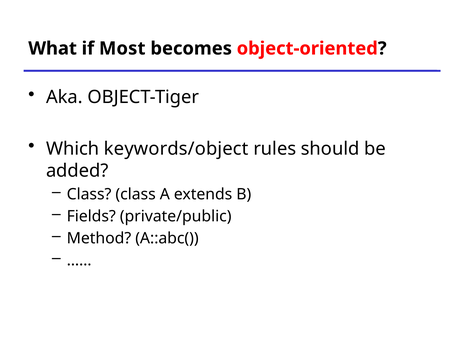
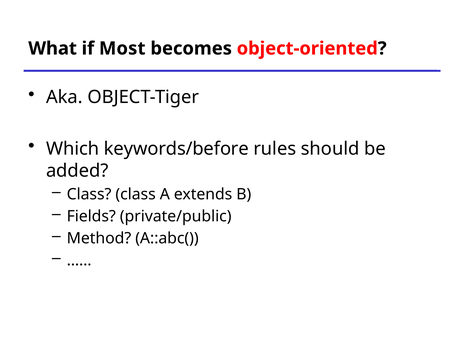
keywords/object: keywords/object -> keywords/before (176, 149)
